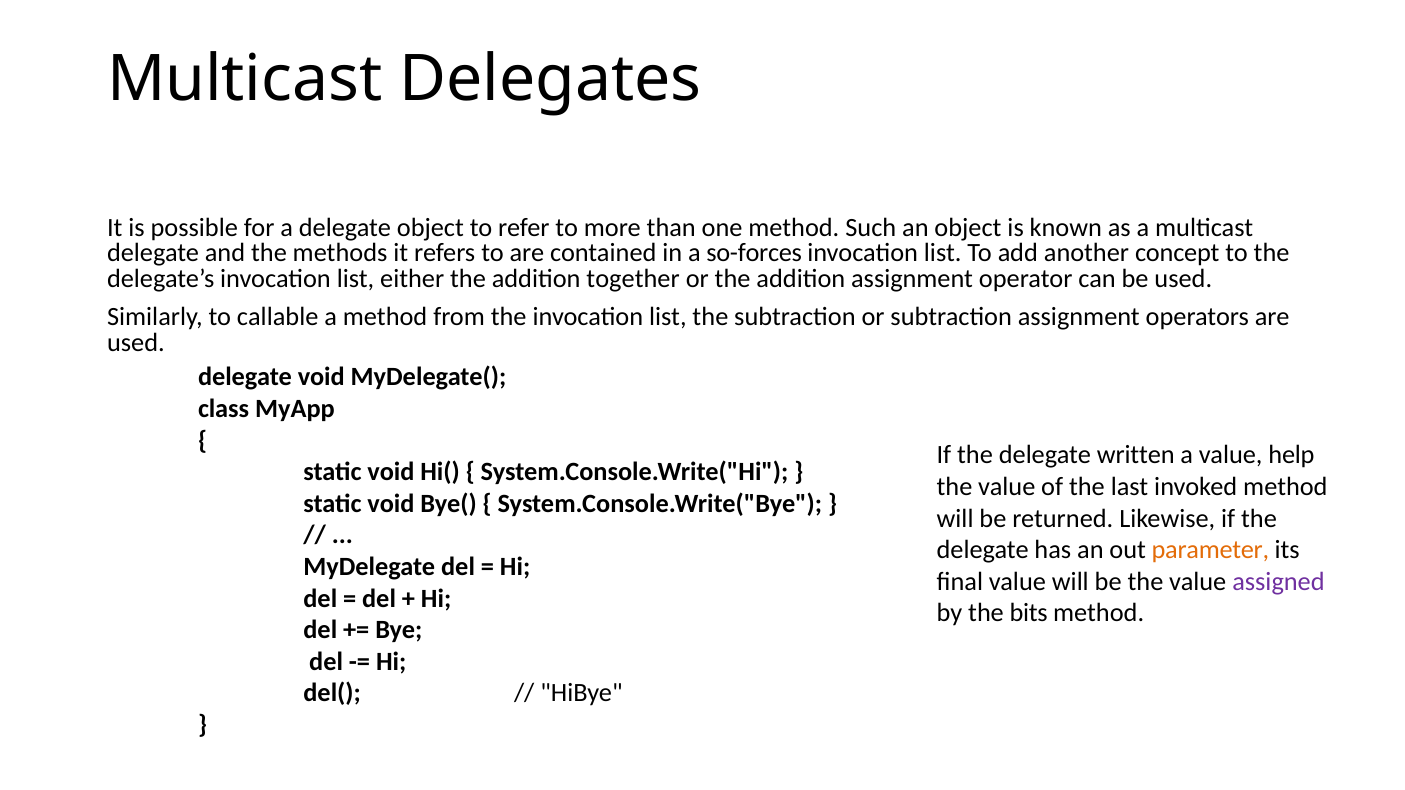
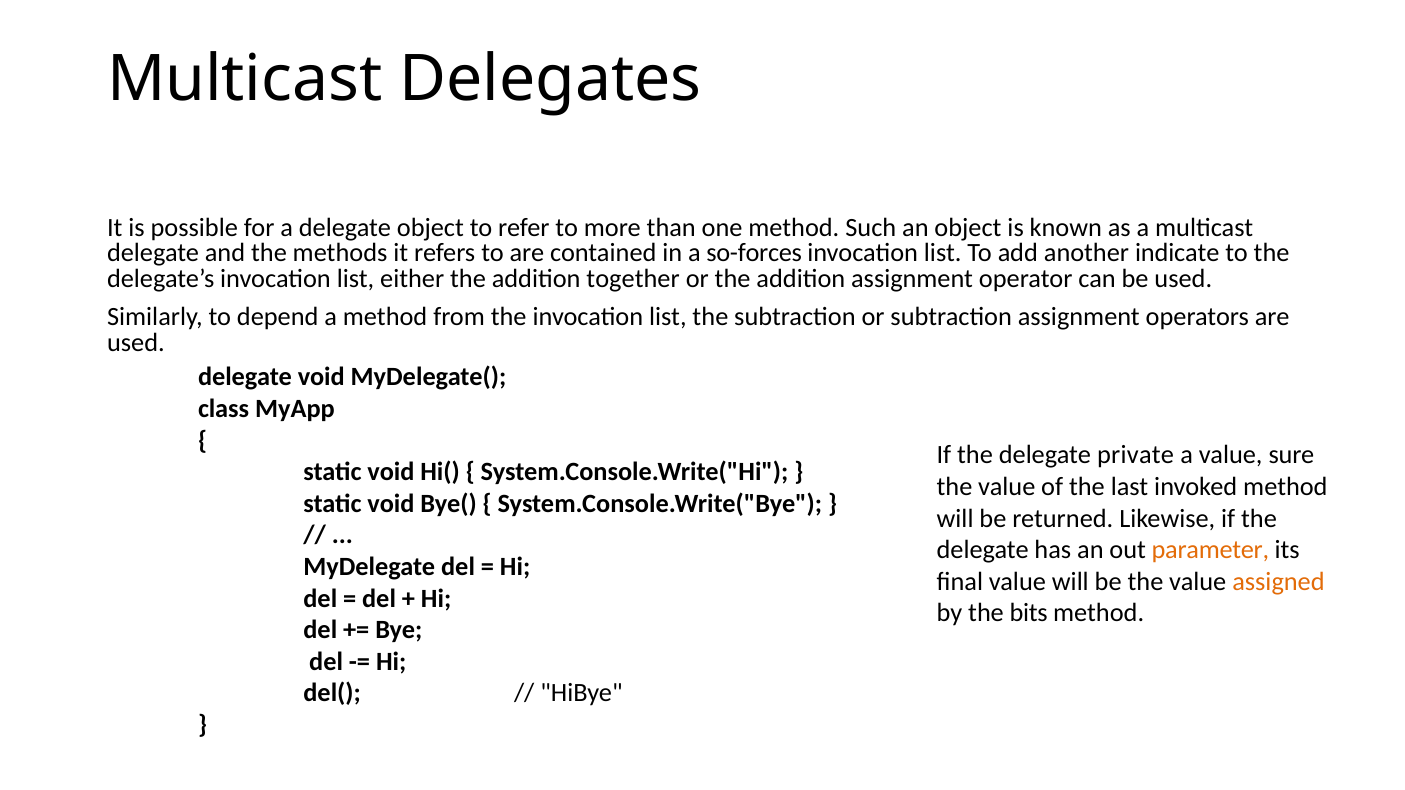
concept: concept -> indicate (1177, 253)
callable: callable -> depend (278, 317)
written: written -> private (1136, 455)
help: help -> sure (1291, 455)
assigned colour: purple -> orange (1278, 582)
